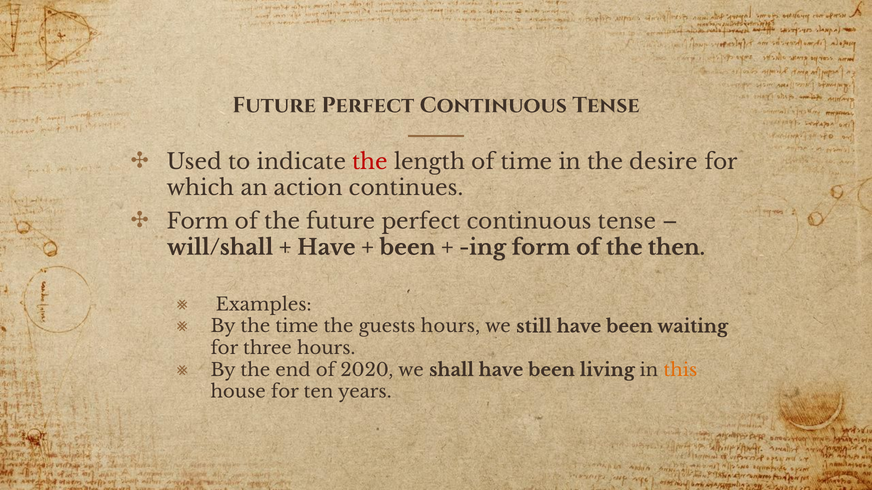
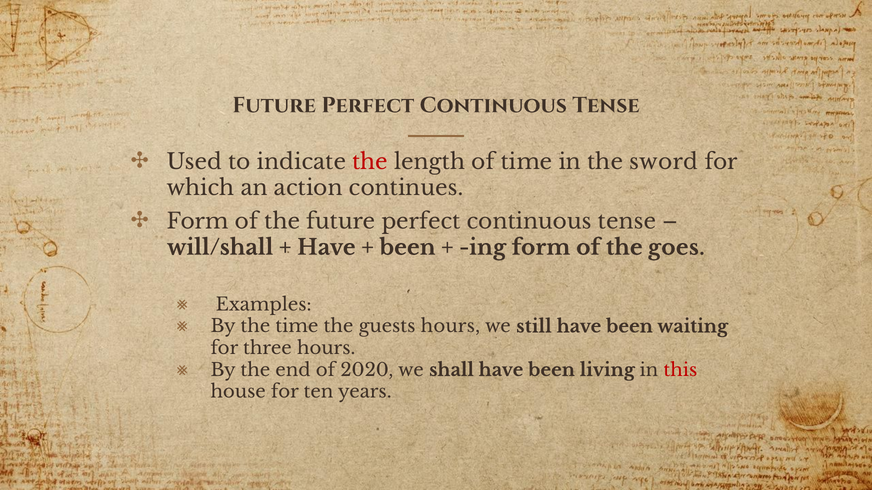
desire: desire -> sword (664, 162)
then: then -> goes (676, 248)
this colour: orange -> red (680, 370)
